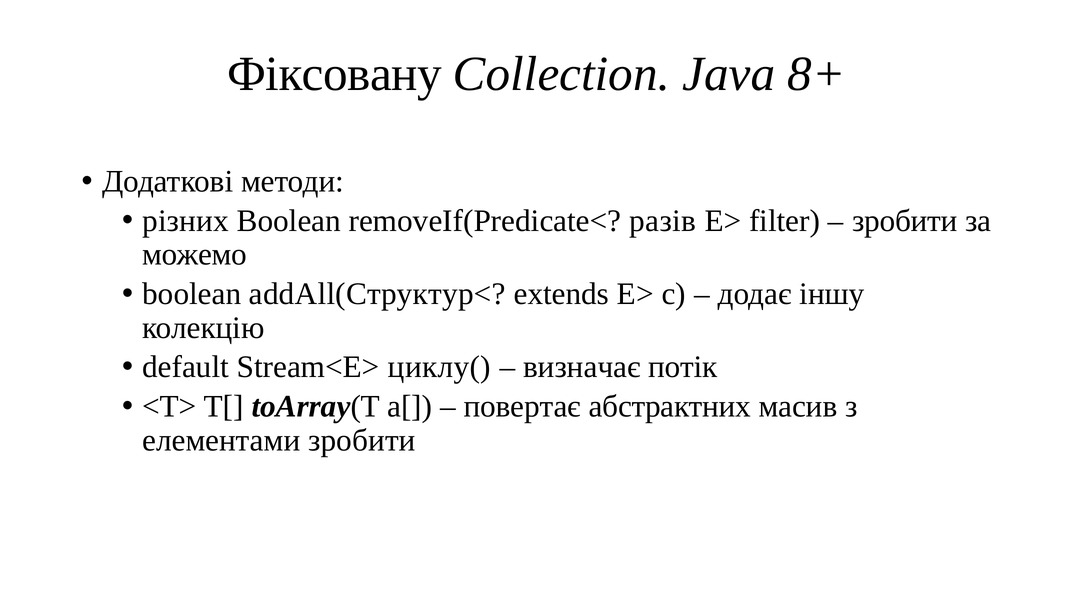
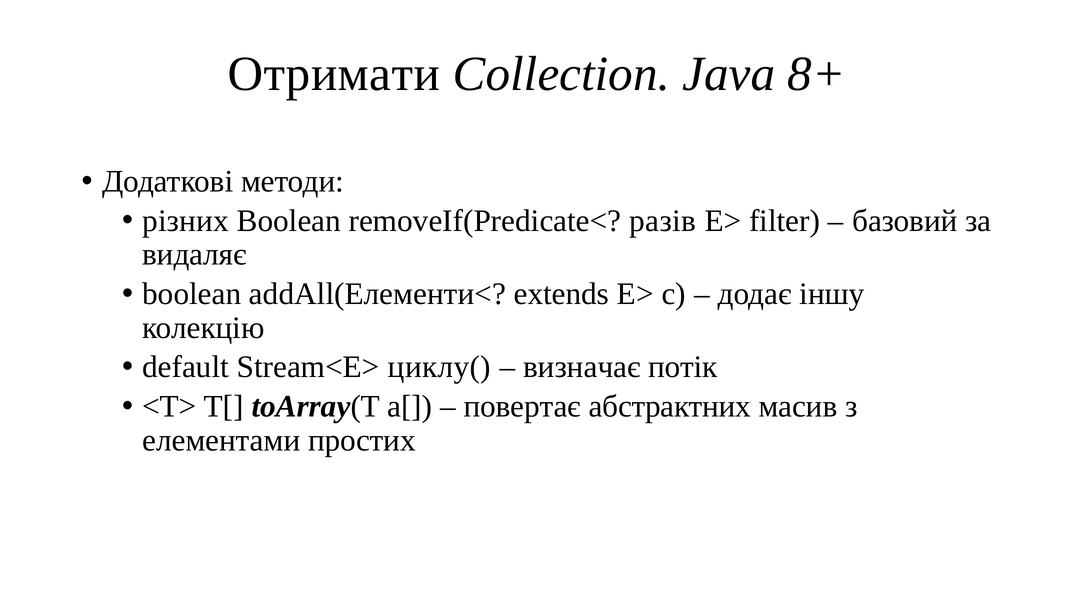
Фіксовану: Фіксовану -> Отримати (334, 74)
зробити: зробити -> базовий (905, 221)
можемо: можемо -> видаляє (194, 255)
addAll(Структур<: addAll(Структур< -> addAll(Елементи< (377, 294)
елементами зробити: зробити -> простих (362, 440)
